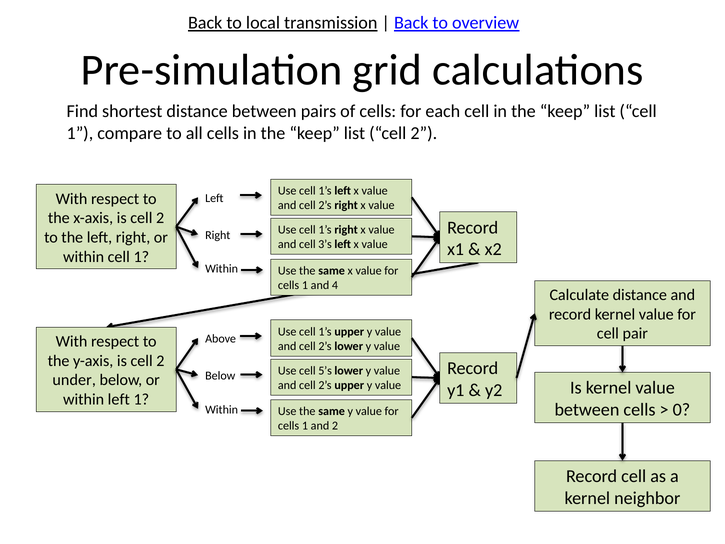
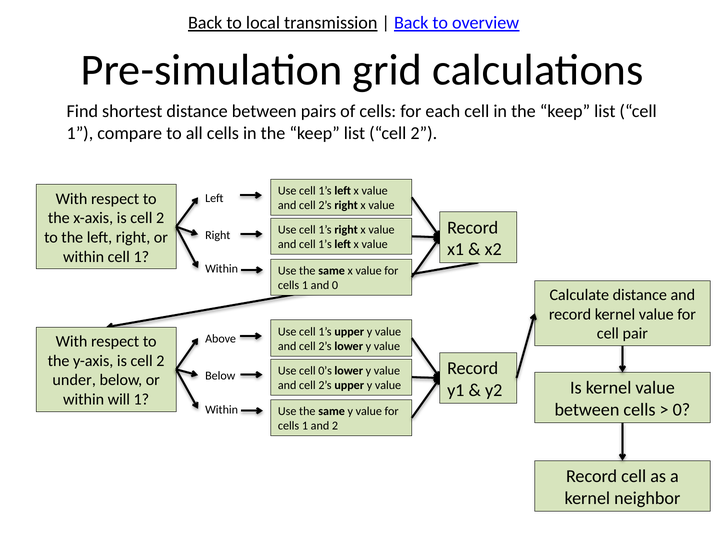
and cell 3’s: 3’s -> 1’s (325, 244)
and 4: 4 -> 0 (335, 285)
5’s: 5’s -> 0’s (325, 371)
within left: left -> will (119, 399)
